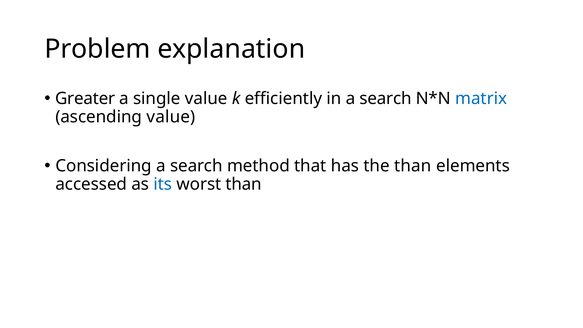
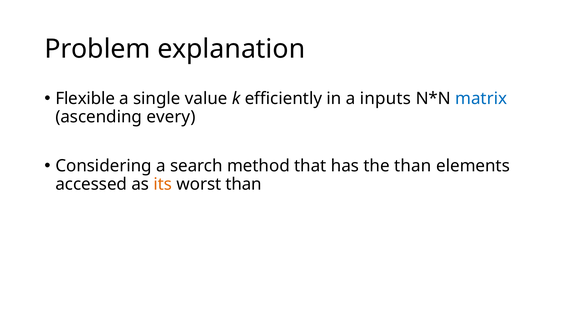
Greater: Greater -> Flexible (85, 99)
in a search: search -> inputs (385, 99)
ascending value: value -> every (171, 117)
its colour: blue -> orange (163, 184)
